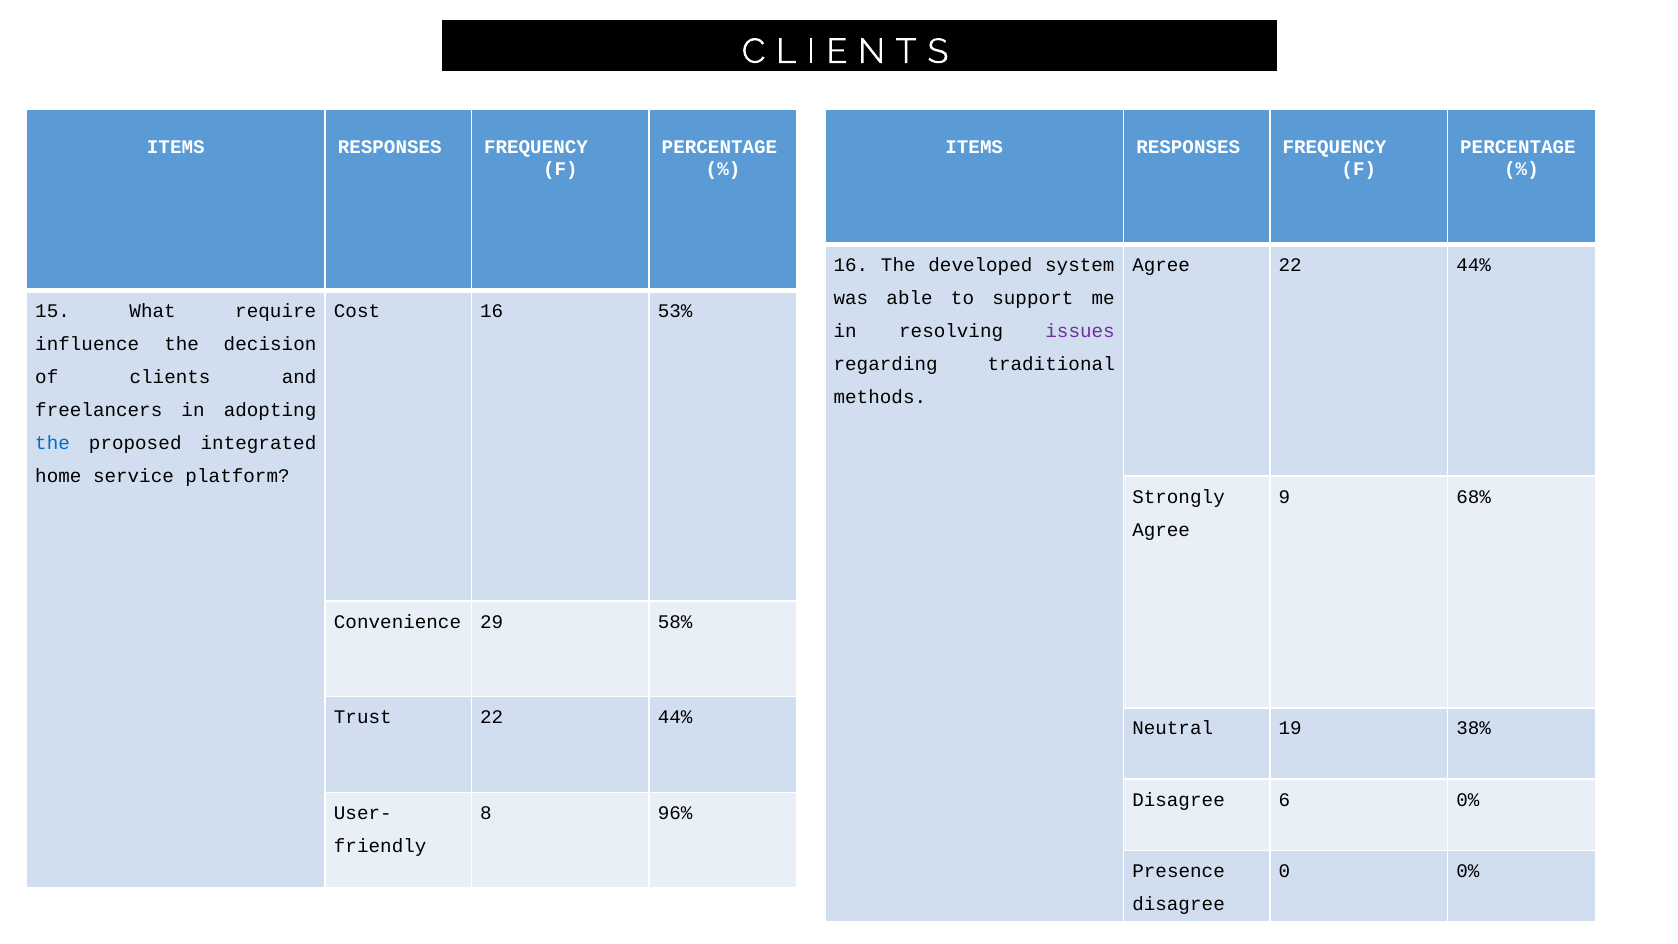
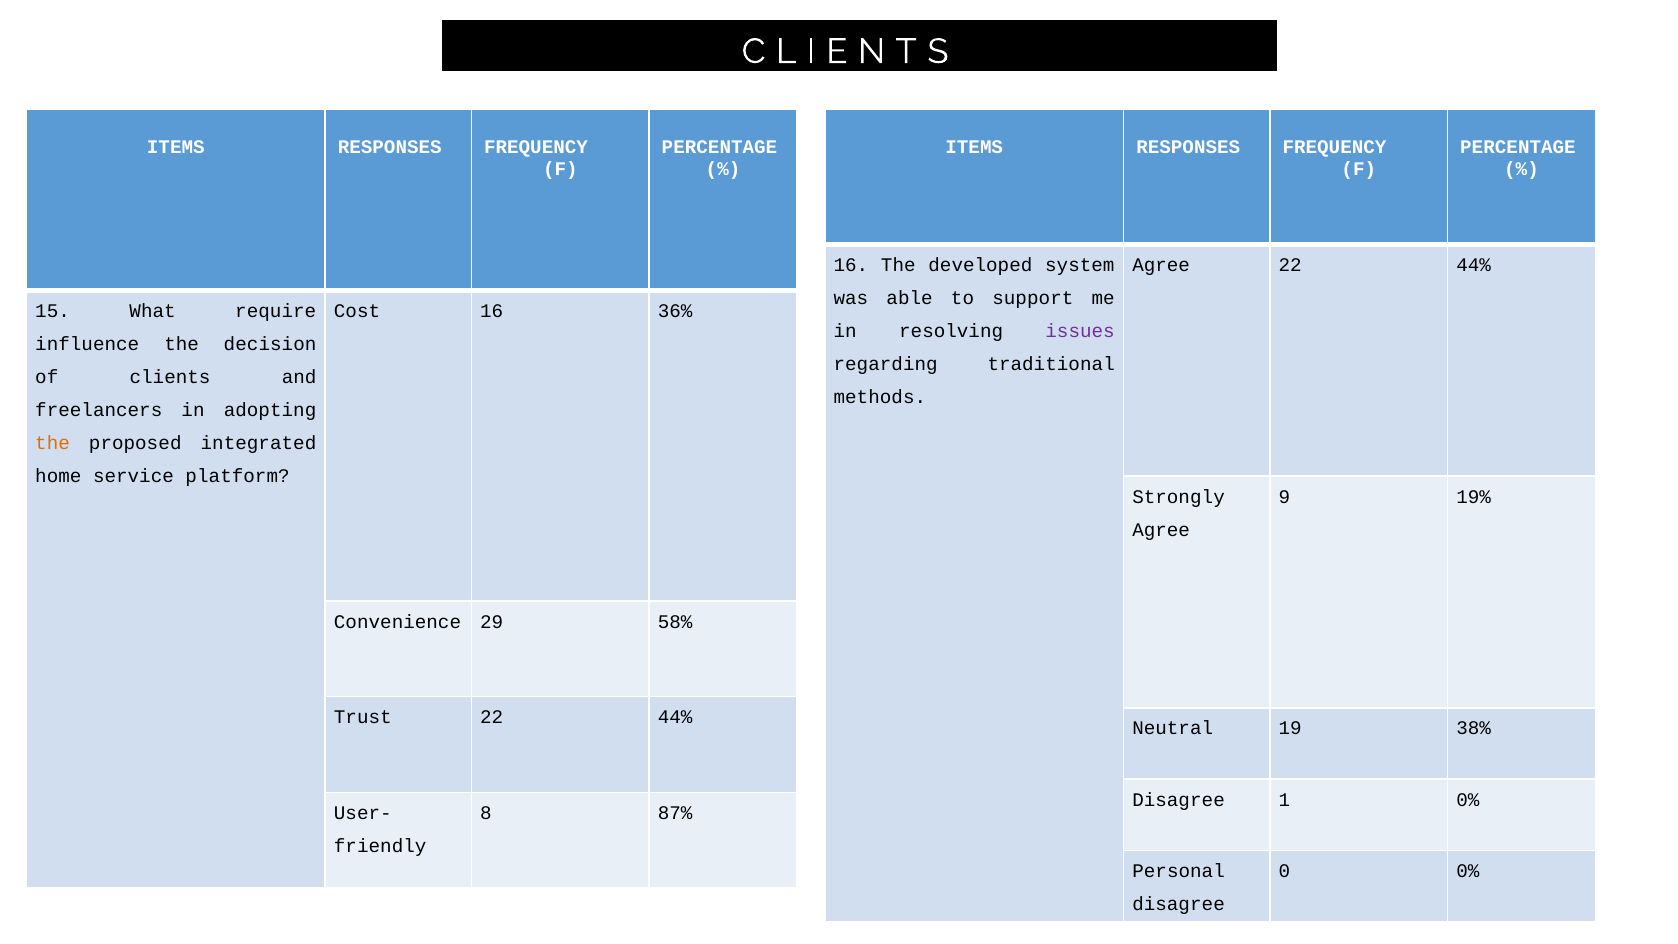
53%: 53% -> 36% (675, 311)
the colour: blue -> orange (53, 443)
68%: 68% -> 19% (1474, 497)
6: 6 -> 1 (1284, 800)
96%: 96% -> 87% (675, 813)
Presence: Presence -> Personal (1179, 871)
